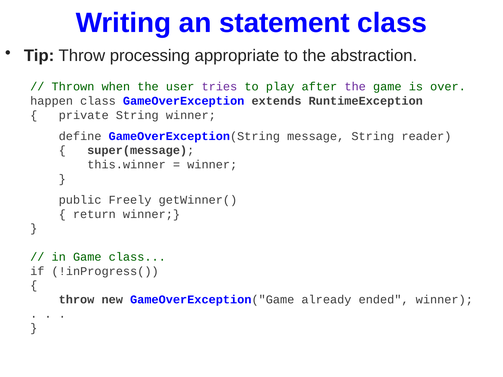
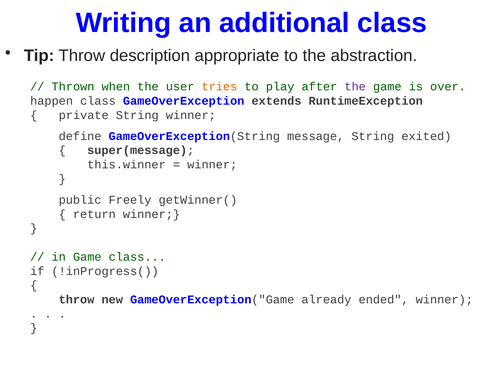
statement: statement -> additional (284, 23)
processing: processing -> description (150, 56)
tries colour: purple -> orange (219, 87)
reader: reader -> exited (426, 136)
